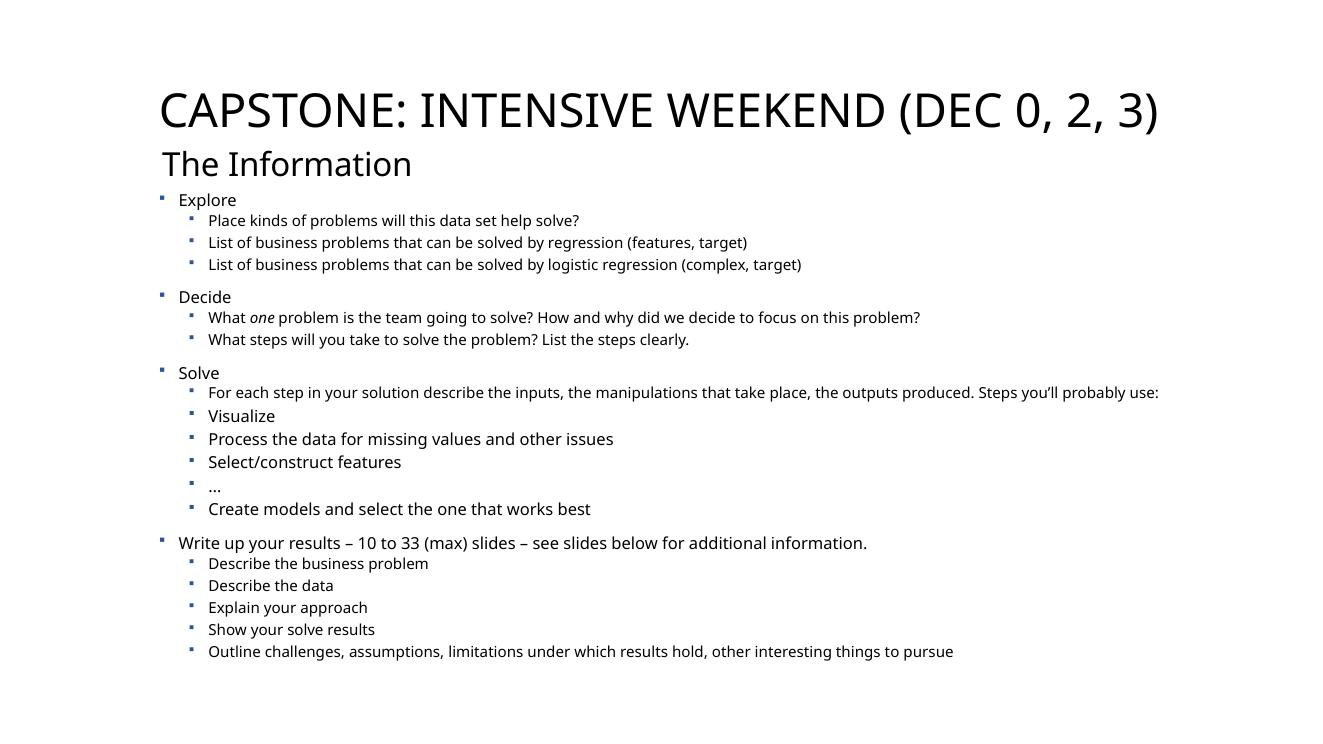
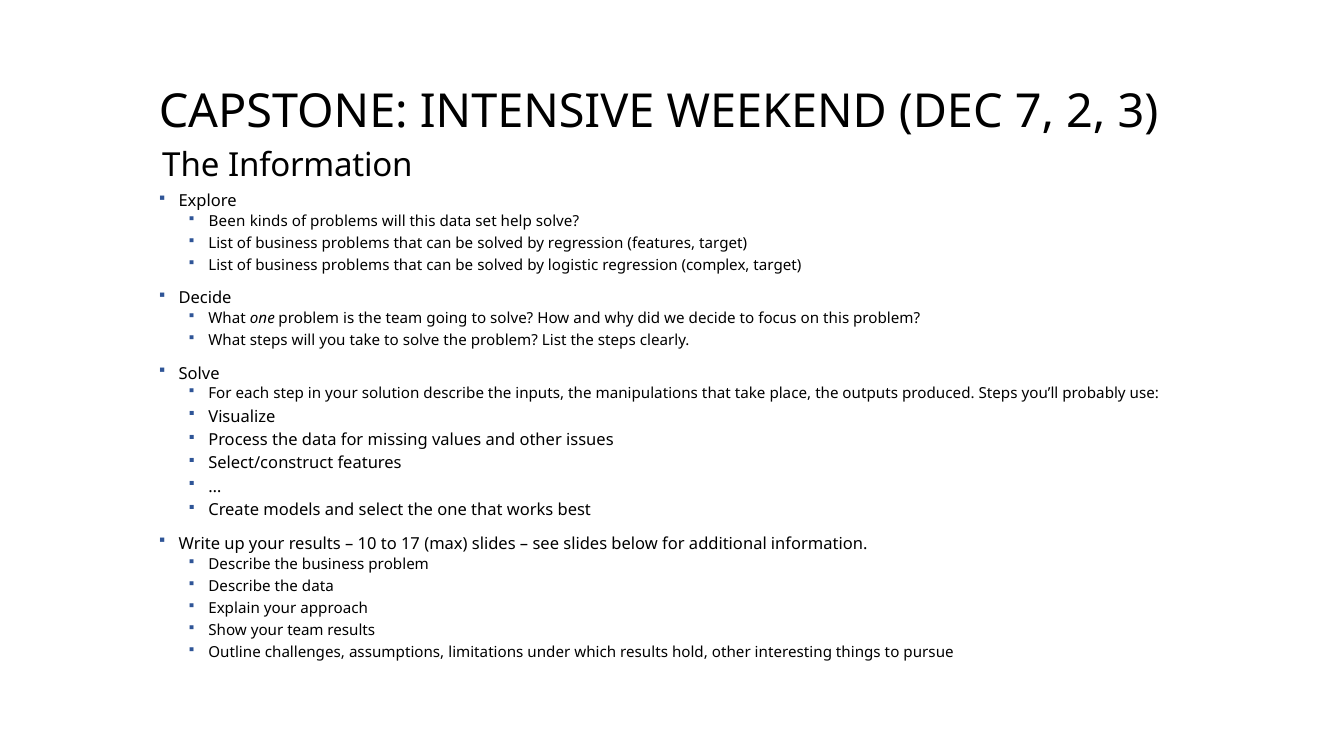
0: 0 -> 7 (1034, 112)
Place: Place -> Been (227, 222)
33: 33 -> 17 (410, 544)
your solve: solve -> team (305, 631)
